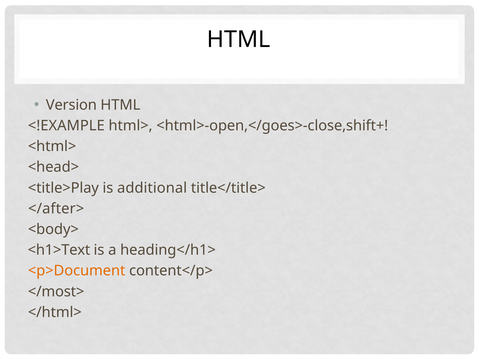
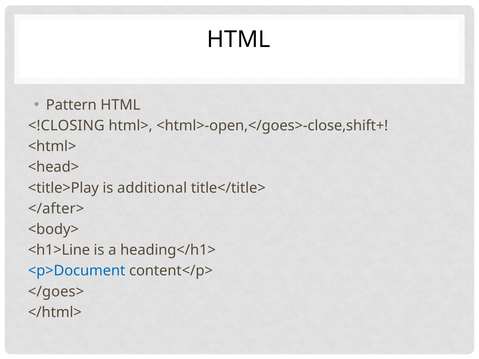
Version: Version -> Pattern (71, 105)
<!EXAMPLE: <!EXAMPLE -> <!CLOSING (66, 126)
<h1>Text: <h1>Text -> <h1>Line (59, 250)
<p>Document colour: orange -> blue (77, 271)
</most>: </most> -> </goes> (56, 292)
